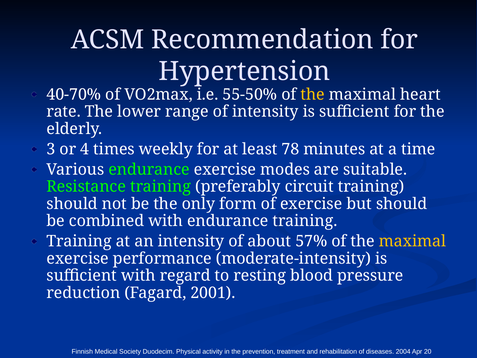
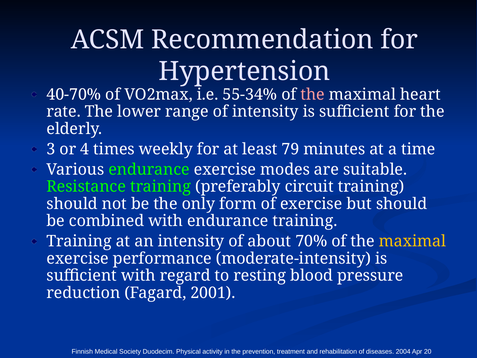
55-50%: 55-50% -> 55-34% (250, 94)
the colour: yellow -> pink (313, 94)
78: 78 -> 79 (290, 149)
57%: 57% -> 70% (311, 241)
